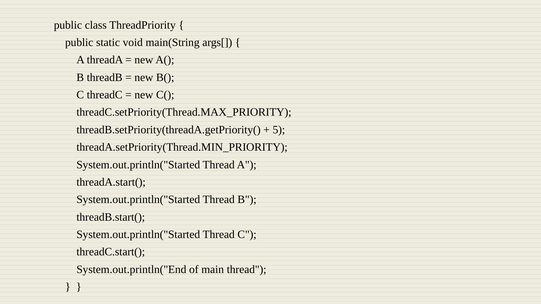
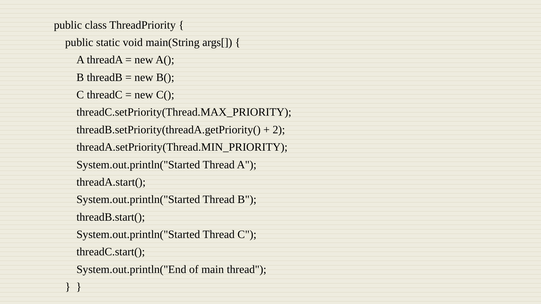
5: 5 -> 2 (279, 130)
